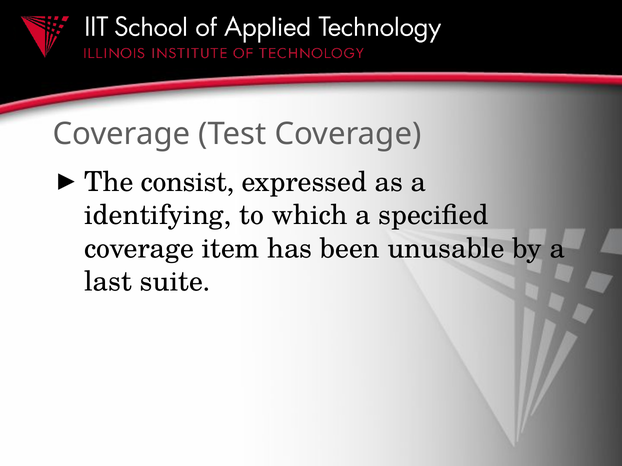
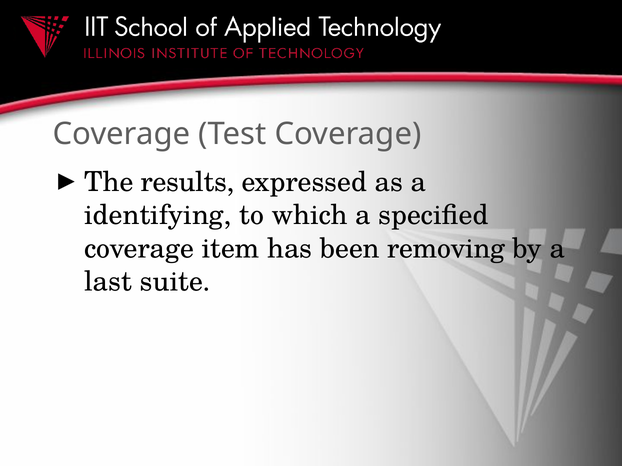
consist: consist -> results (188, 182)
unusable: unusable -> removing (446, 249)
